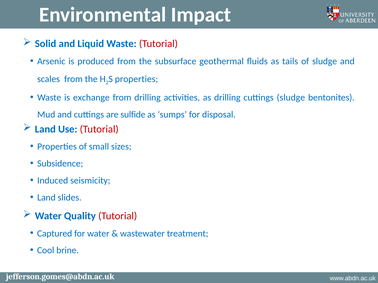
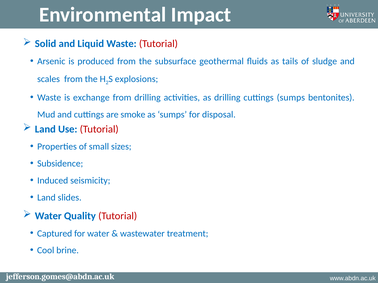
properties: properties -> explosions (137, 79)
cuttings sludge: sludge -> sumps (291, 98)
sulfide: sulfide -> smoke (133, 115)
